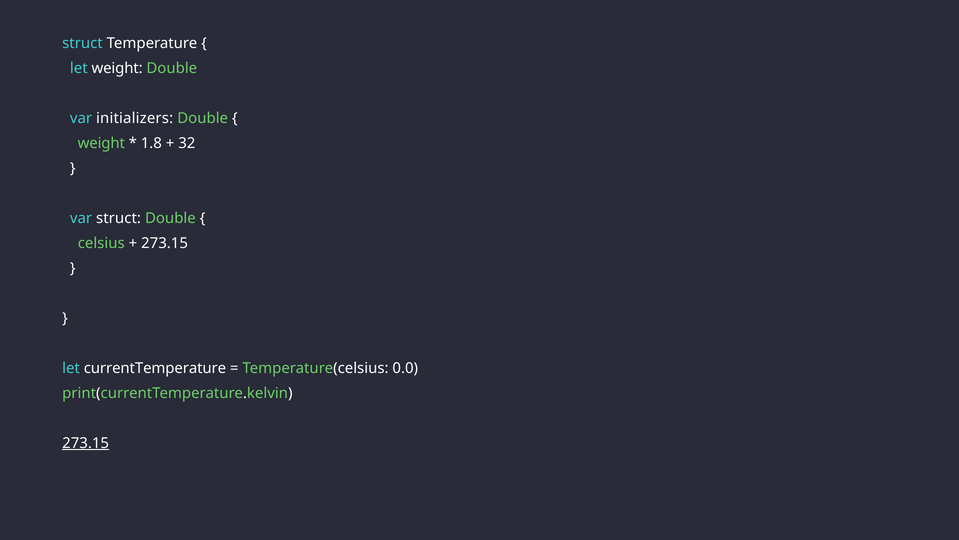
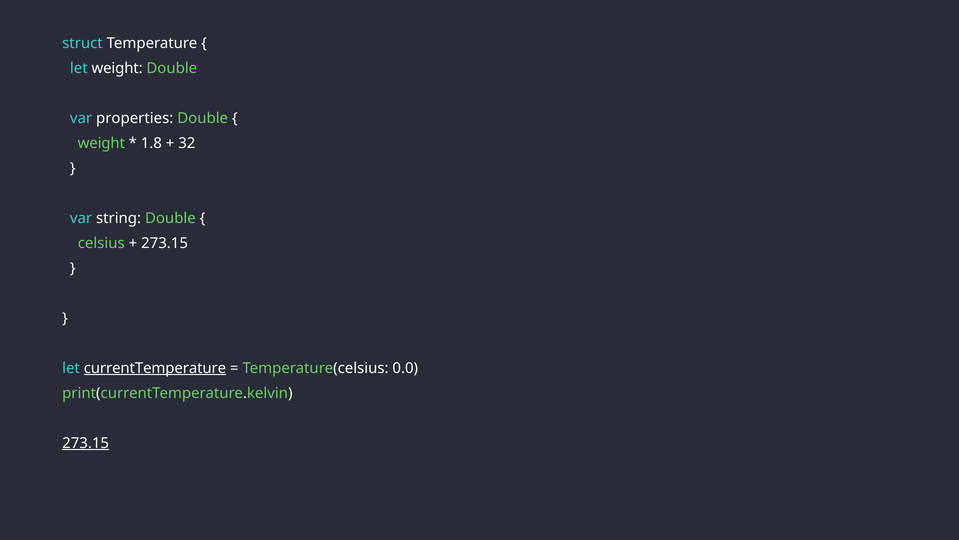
initializers: initializers -> properties (135, 118)
var struct: struct -> string (119, 218)
currentTemperature underline: none -> present (155, 368)
